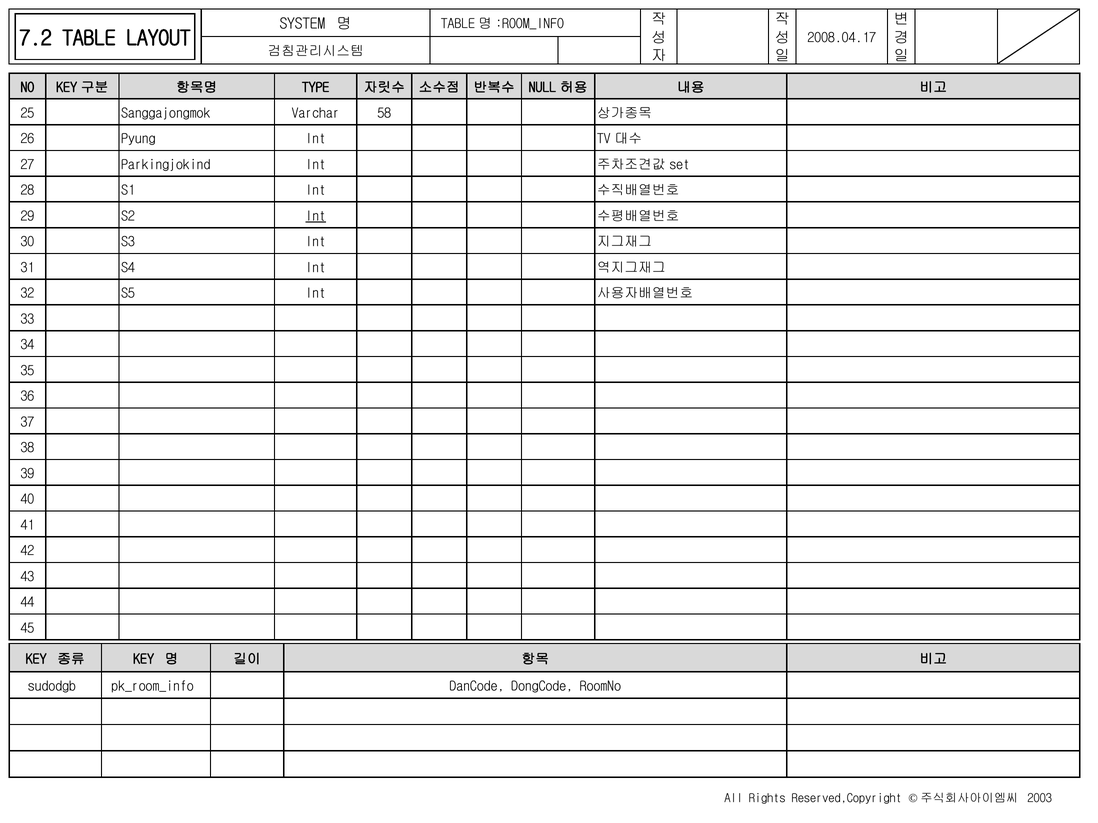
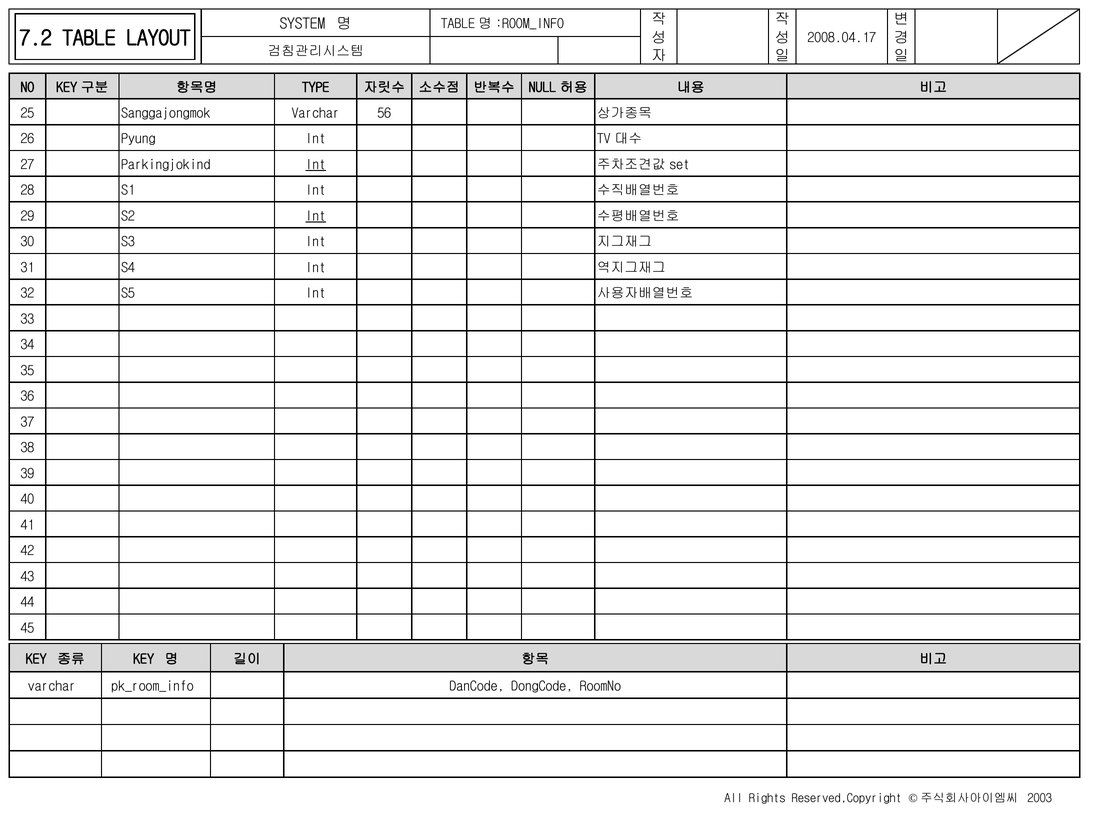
58: 58 -> 56 (384, 113)
Int underline: none -> present (316, 165)
sudodgb: sudodgb -> varchar (52, 687)
